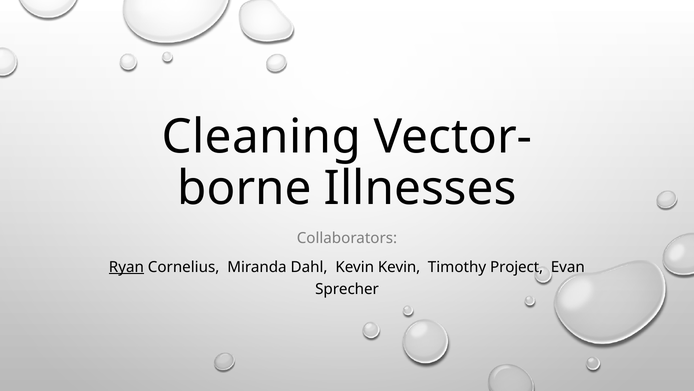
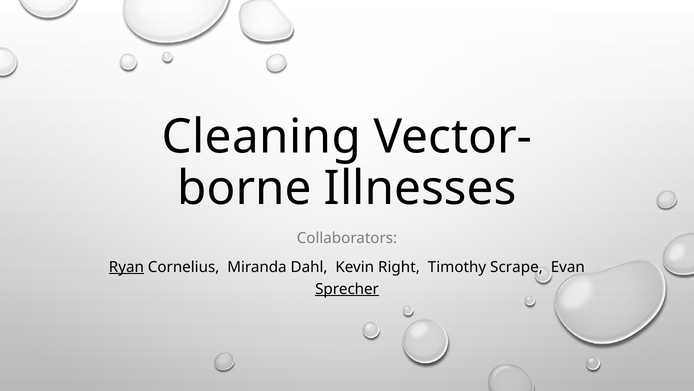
Kevin Kevin: Kevin -> Right (399, 267)
Project: Project -> Scrape (516, 267)
Sprecher underline: none -> present (347, 289)
